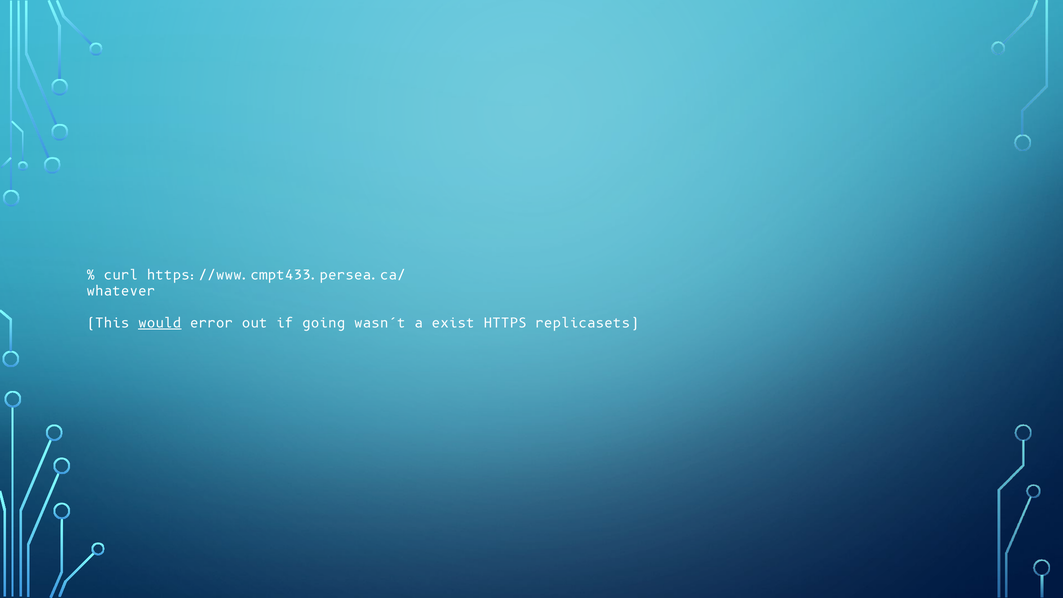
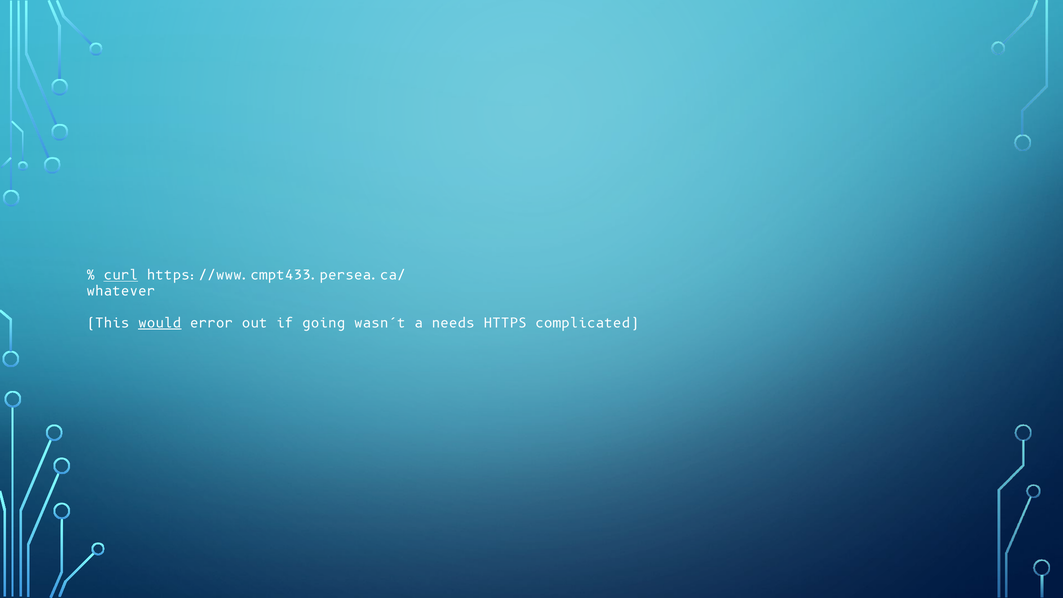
curl underline: none -> present (121, 276)
exist: exist -> needs (453, 323)
replicasets: replicasets -> complicated (587, 323)
